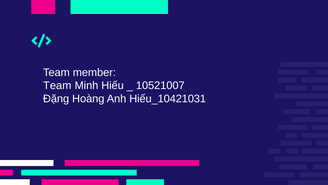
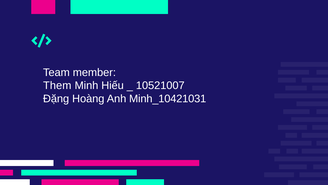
Team: Team -> Them (57, 85)
Hiếu_10421031: Hiếu_10421031 -> Minh_10421031 (168, 98)
